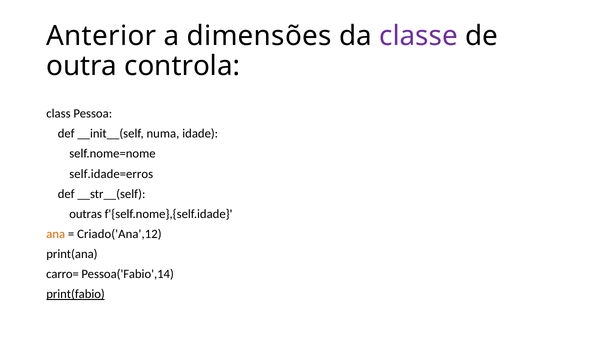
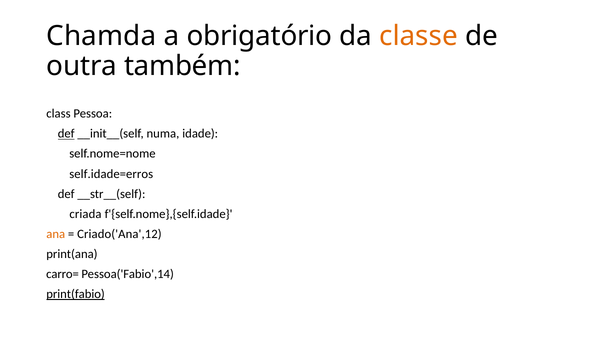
Anterior: Anterior -> Chamda (101, 36)
dimensões: dimensões -> obrigatório (259, 36)
classe colour: purple -> orange (419, 36)
controla: controla -> também (182, 66)
def underline: none -> present (66, 134)
outras: outras -> criada (85, 214)
